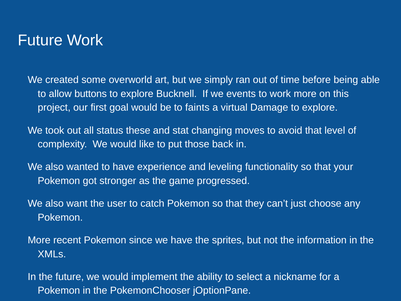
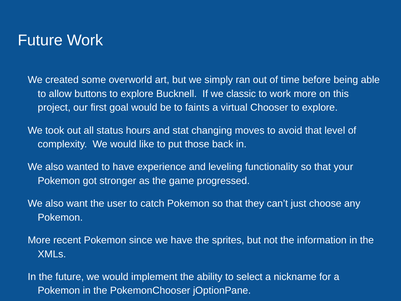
events: events -> classic (241, 94)
Damage: Damage -> Chooser (269, 108)
these: these -> hours (138, 130)
